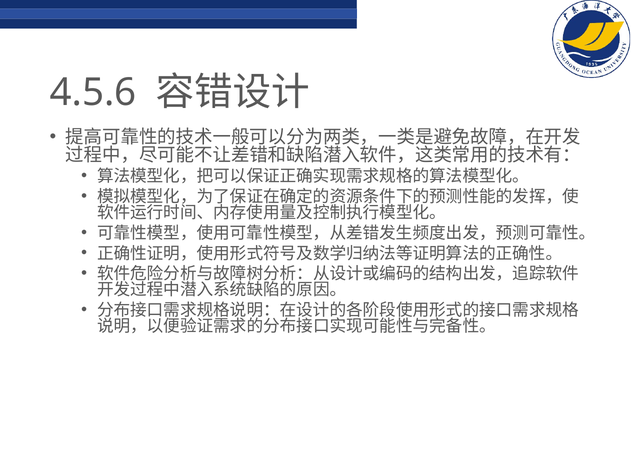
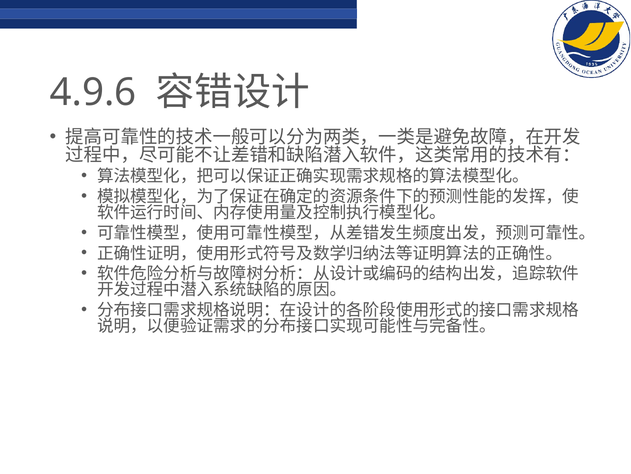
4.5.6: 4.5.6 -> 4.9.6 (93, 92)
